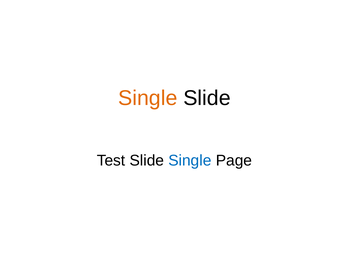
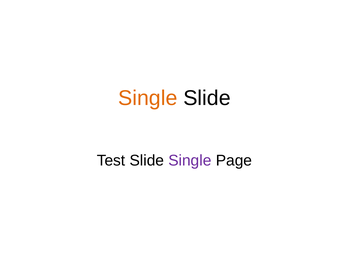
Single colour: blue -> purple (190, 160)
